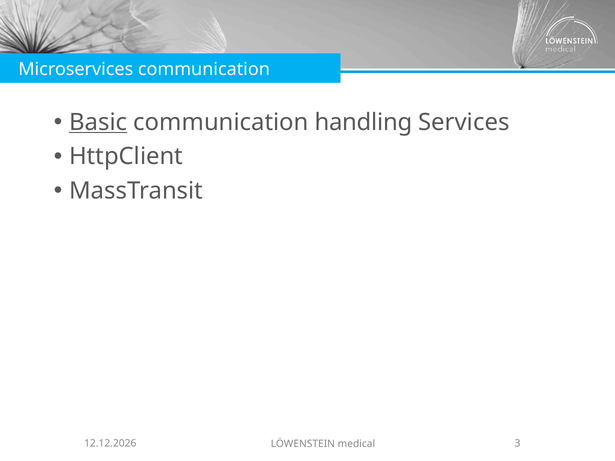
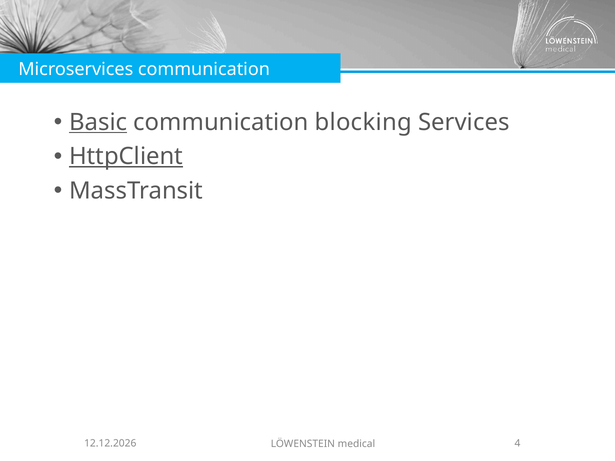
handling: handling -> blocking (363, 122)
HttpClient underline: none -> present (126, 157)
3: 3 -> 4 (517, 444)
